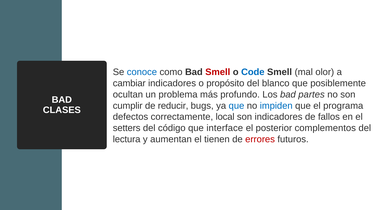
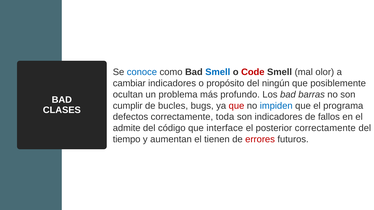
Smell colour: red -> blue (218, 72)
Code colour: blue -> red (253, 72)
blanco: blanco -> ningún (276, 83)
partes: partes -> barras (312, 95)
reducir: reducir -> bucles (173, 106)
que colour: blue -> red (236, 106)
local: local -> toda (225, 117)
setters: setters -> admite (127, 128)
posterior complementos: complementos -> correctamente (325, 128)
lectura: lectura -> tiempo (127, 140)
